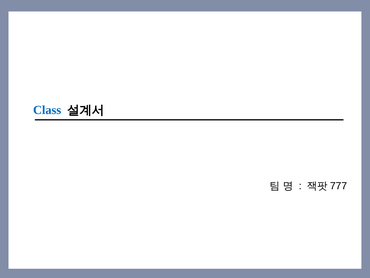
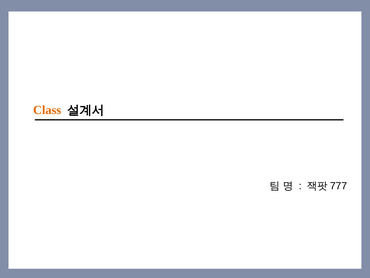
Class colour: blue -> orange (47, 110)
